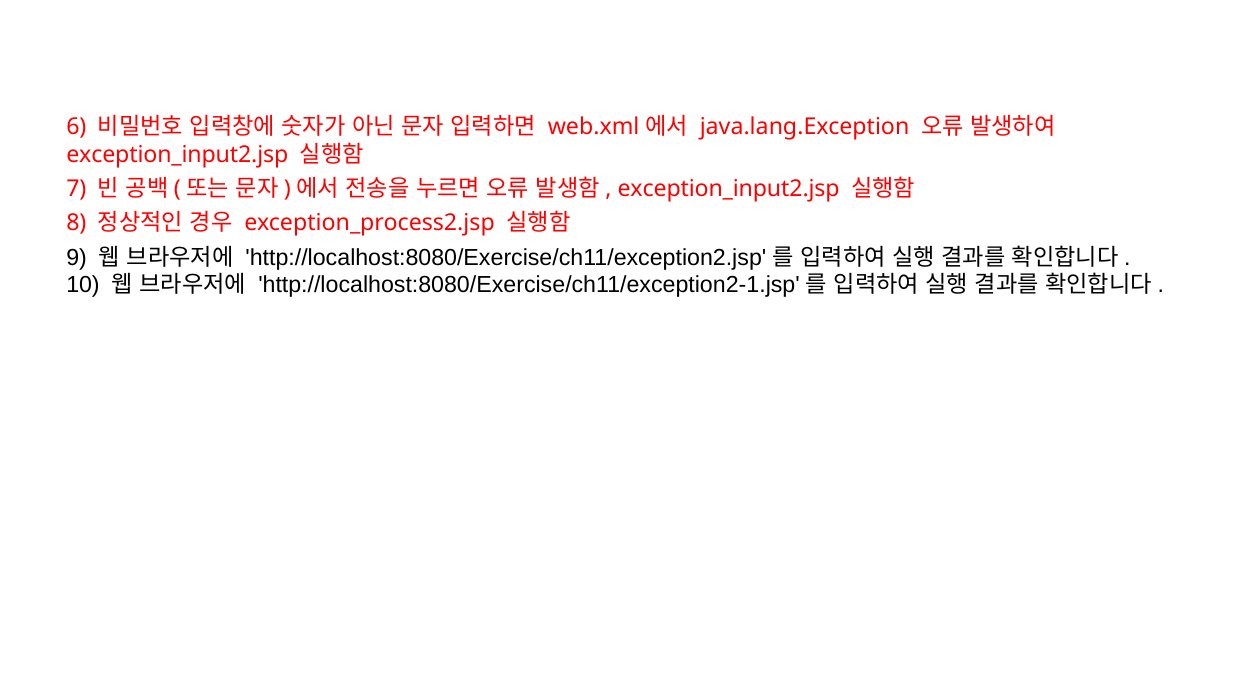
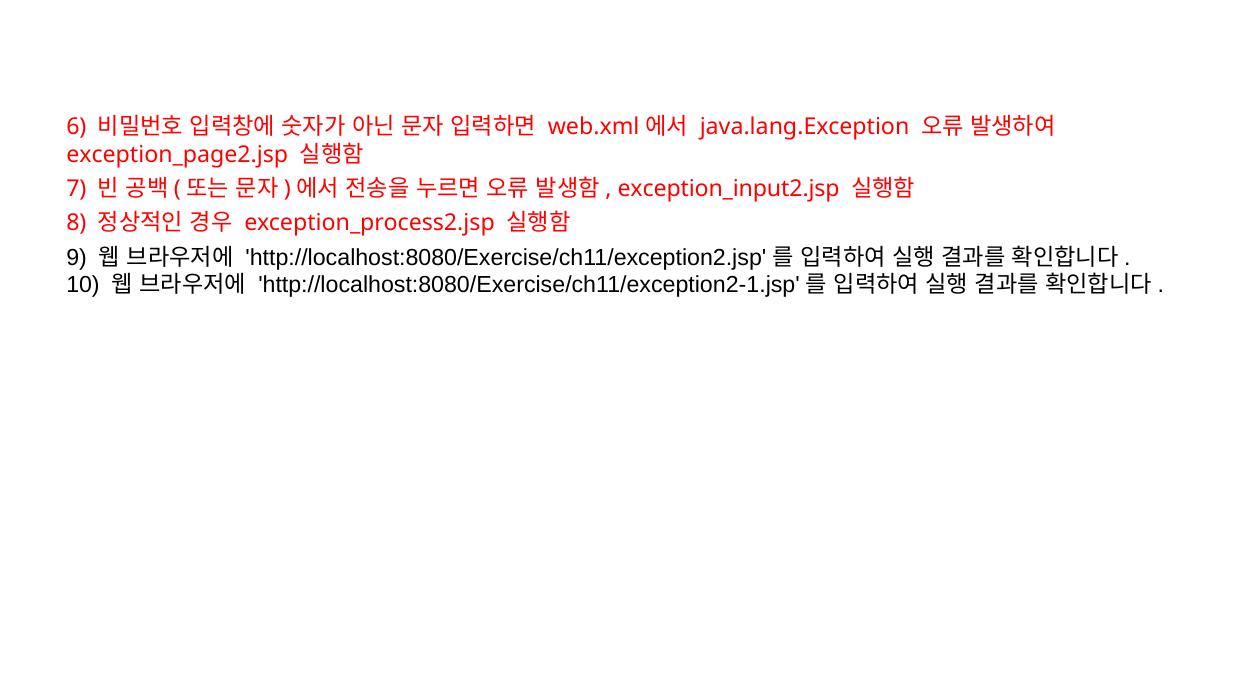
exception_input2.jsp: exception_input2.jsp -> exception_page2.jsp (177, 155)
